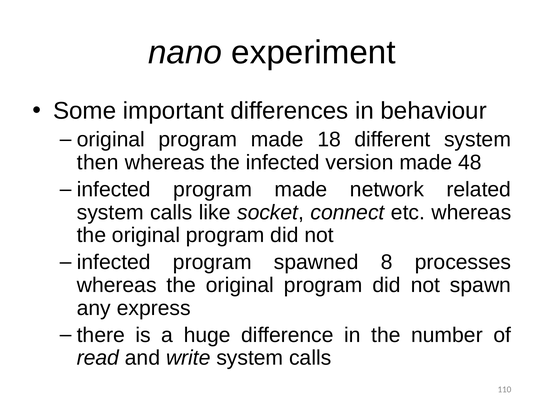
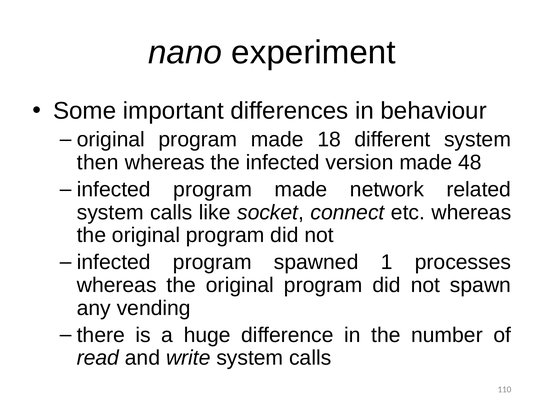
8: 8 -> 1 (387, 262)
express: express -> vending (154, 308)
